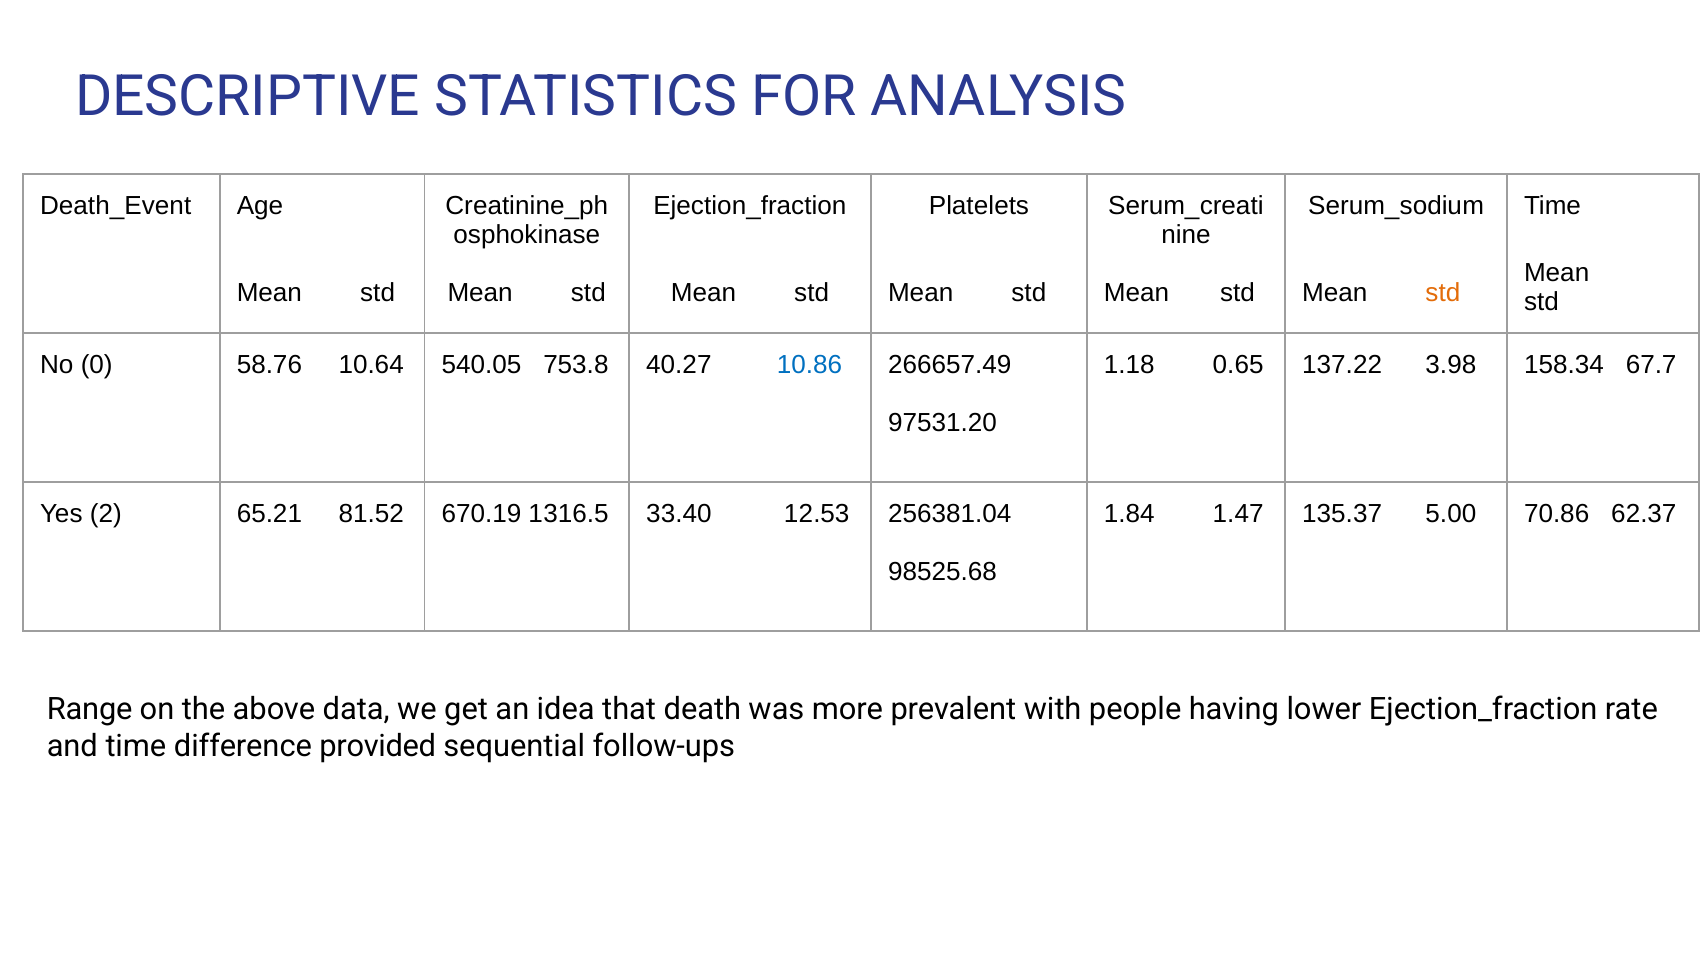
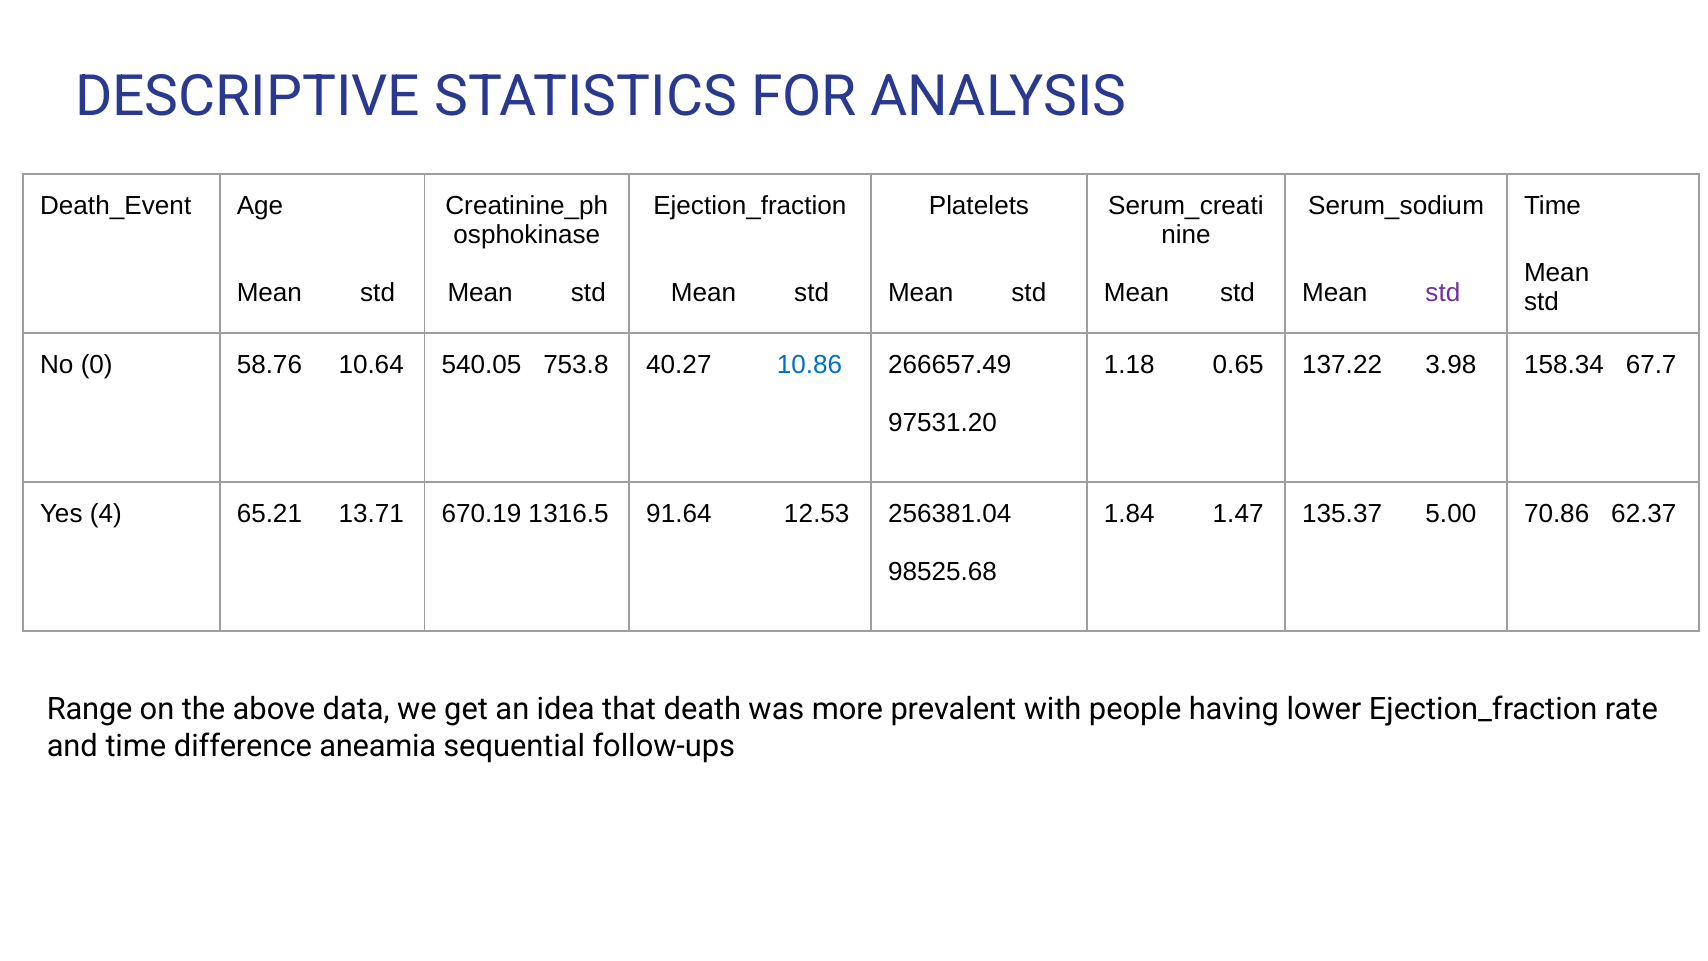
std colour: orange -> purple (1443, 293)
2: 2 -> 4 (106, 514)
81.52: 81.52 -> 13.71 (371, 514)
33.40: 33.40 -> 91.64 (679, 514)
provided: provided -> aneamia (378, 747)
